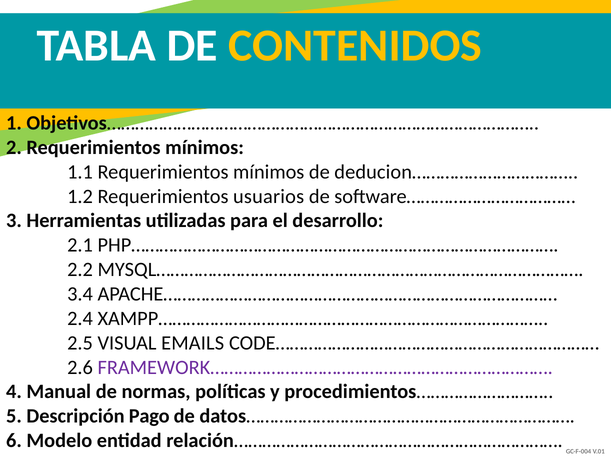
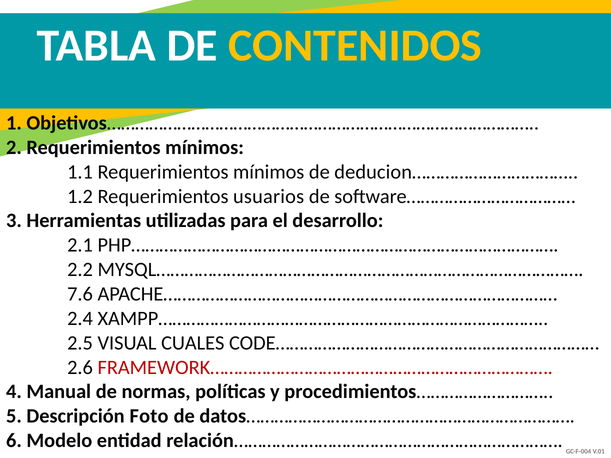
3.4: 3.4 -> 7.6 (80, 294)
EMAILS: EMAILS -> CUALES (193, 343)
FRAMEWORK……………………………………………………………… colour: purple -> red (325, 368)
Pago: Pago -> Foto (149, 416)
